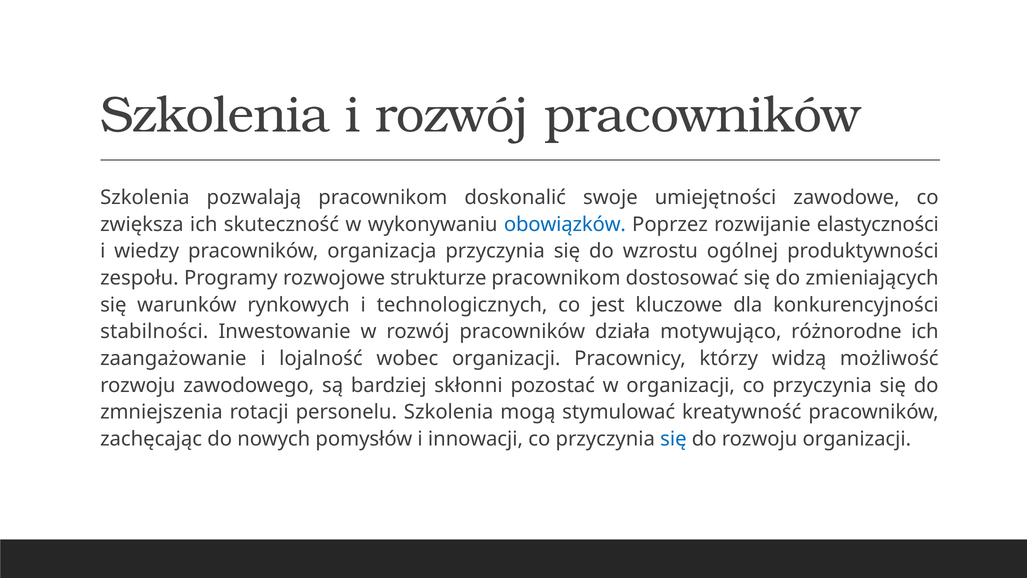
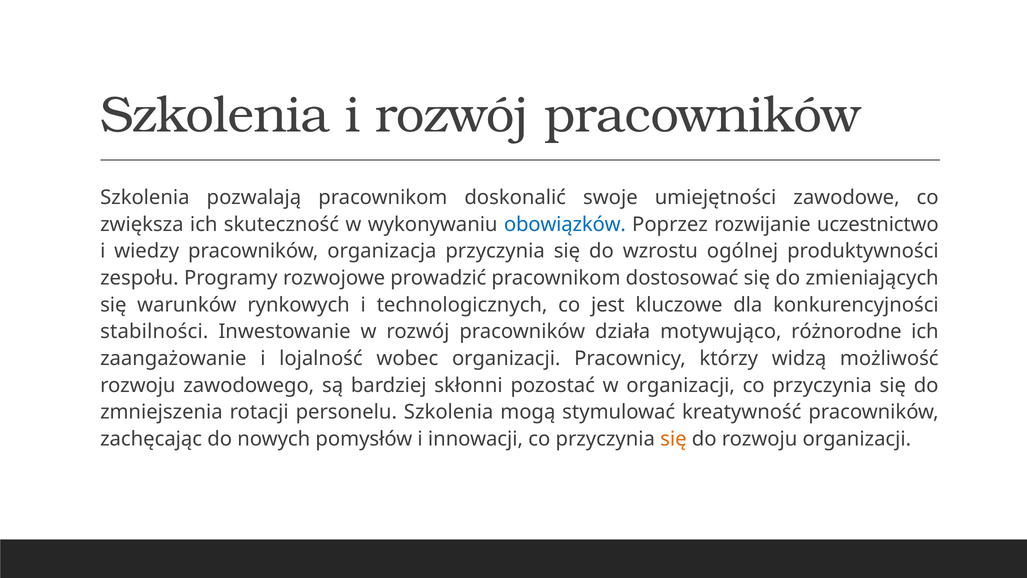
elastyczności: elastyczności -> uczestnictwo (878, 224)
strukturze: strukturze -> prowadzić (438, 278)
się colour: blue -> orange (673, 439)
